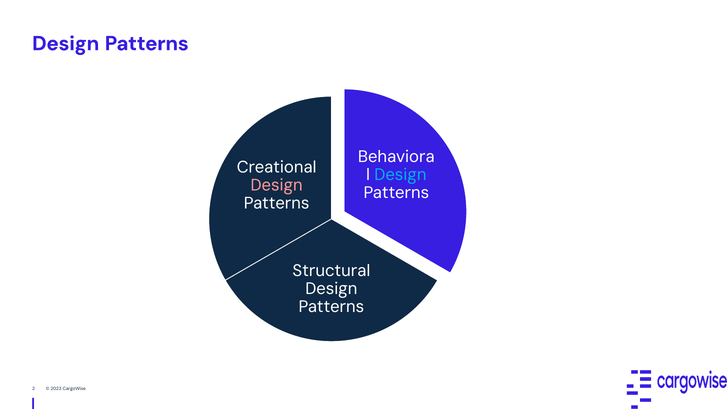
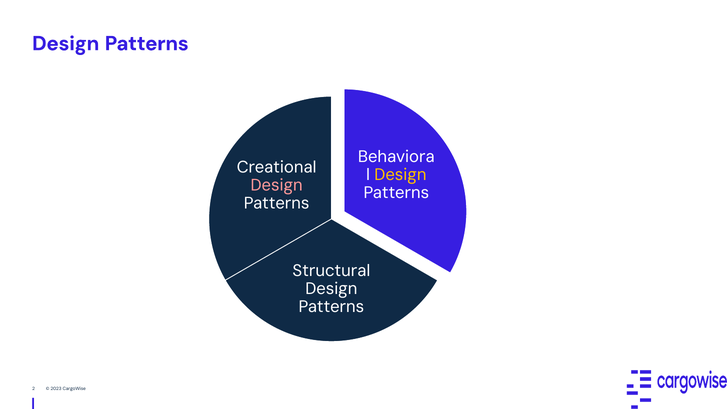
Design colour: light blue -> yellow (400, 175)
